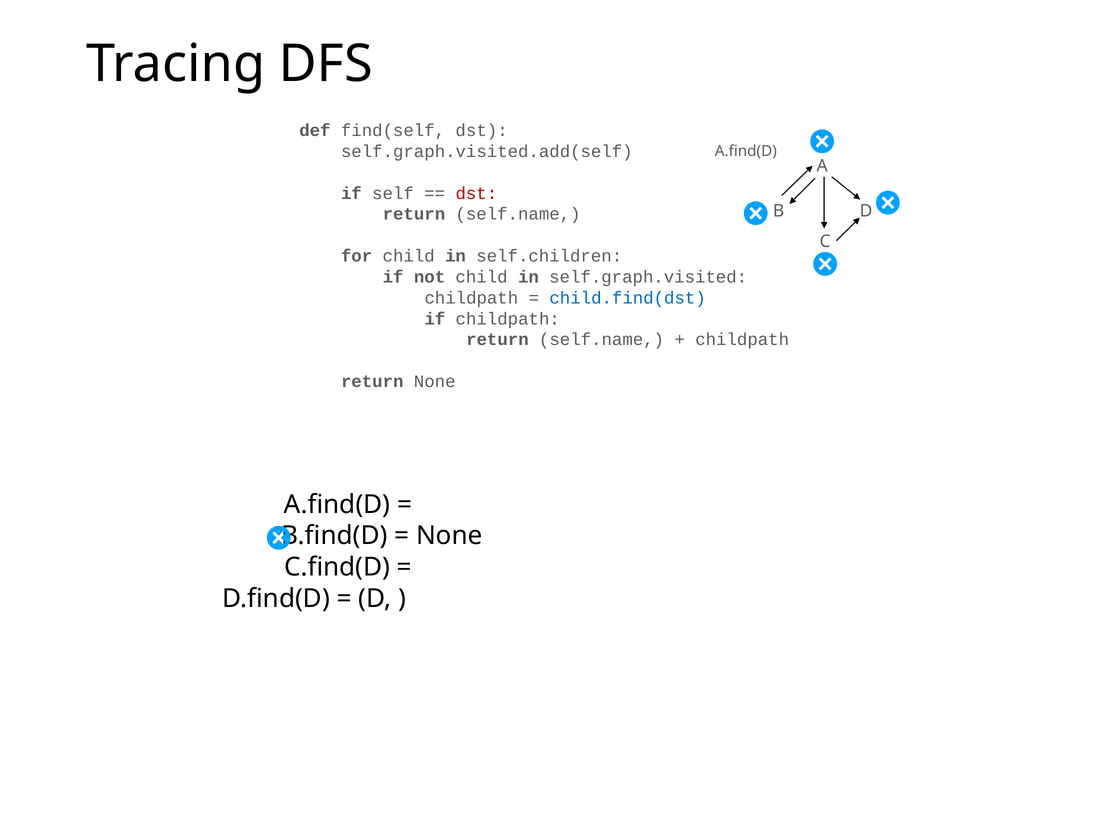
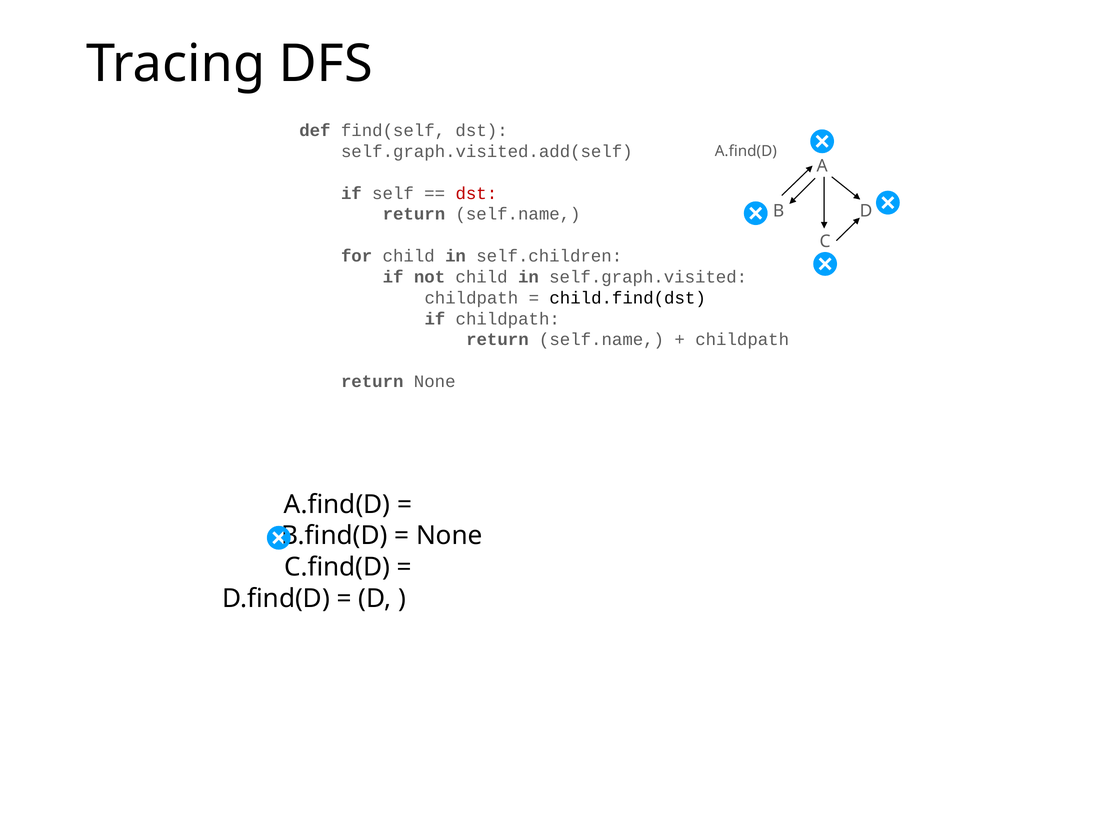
child.find(dst colour: blue -> black (628, 298)
